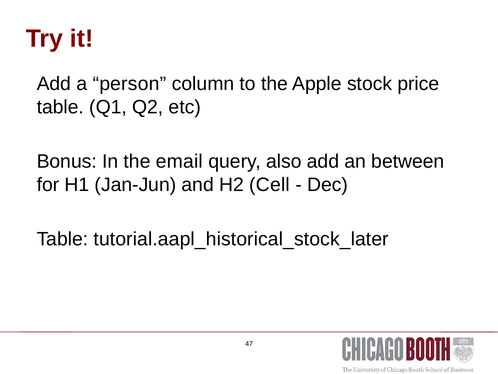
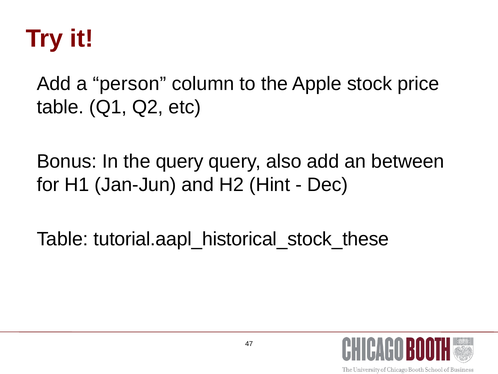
the email: email -> query (180, 161)
Cell: Cell -> Hint (270, 184)
tutorial.aapl_historical_stock_later: tutorial.aapl_historical_stock_later -> tutorial.aapl_historical_stock_these (241, 239)
